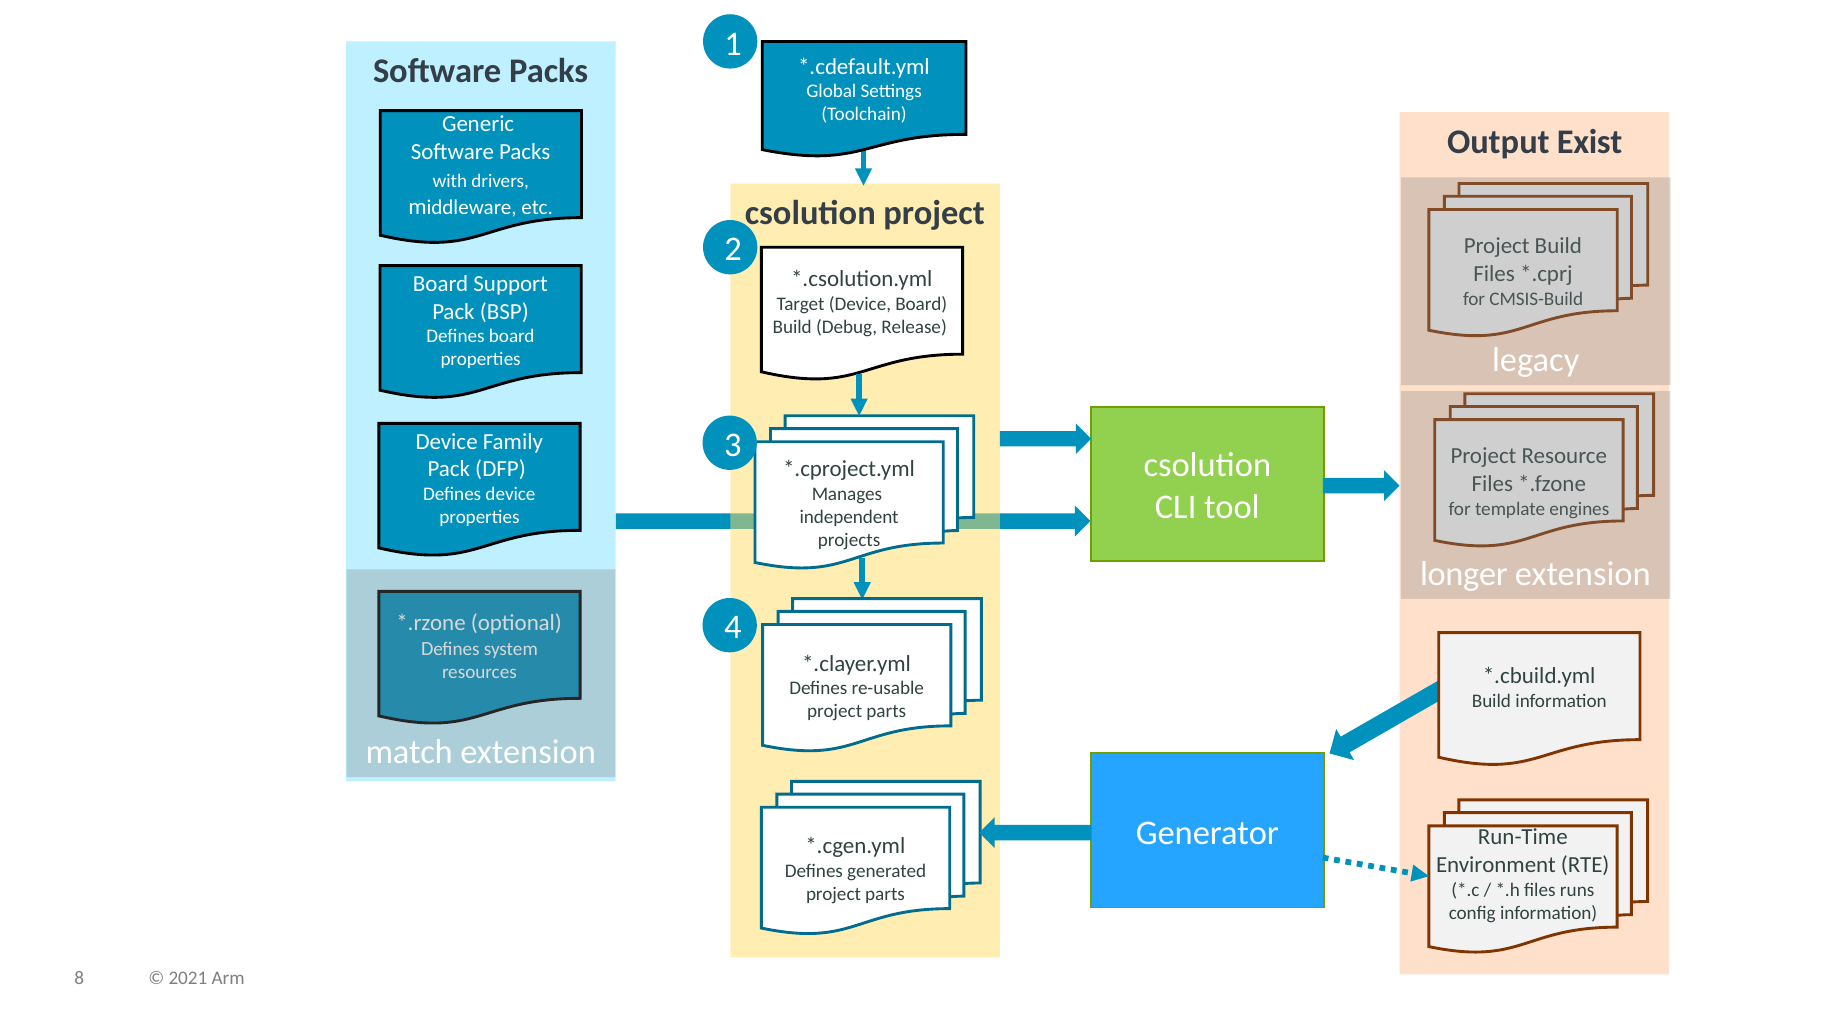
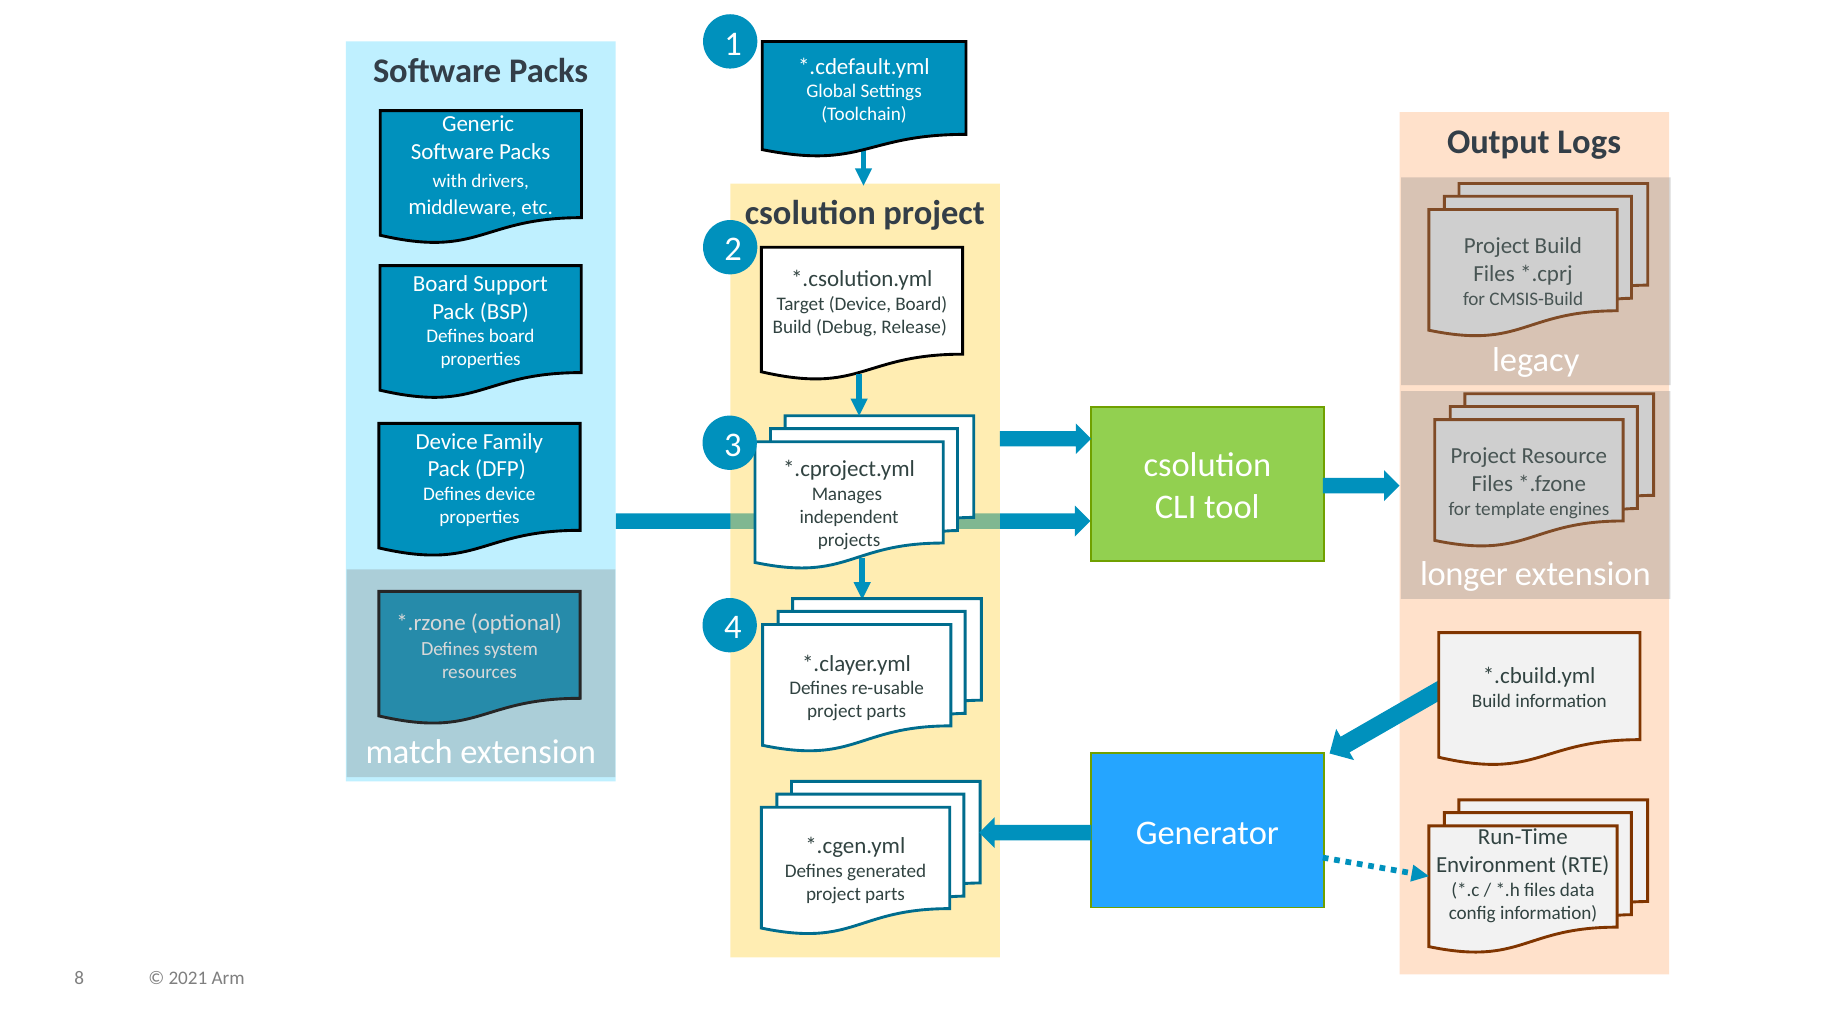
Exist: Exist -> Logs (1589, 142)
runs: runs -> data (1577, 890)
